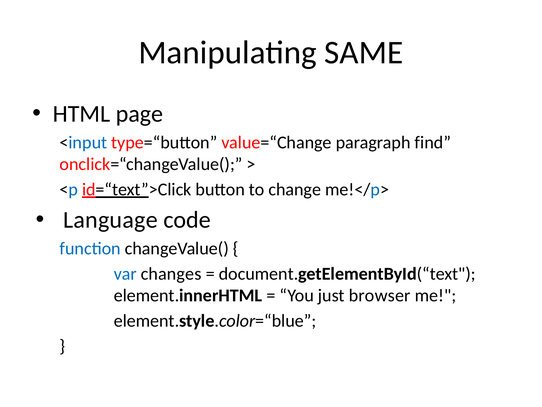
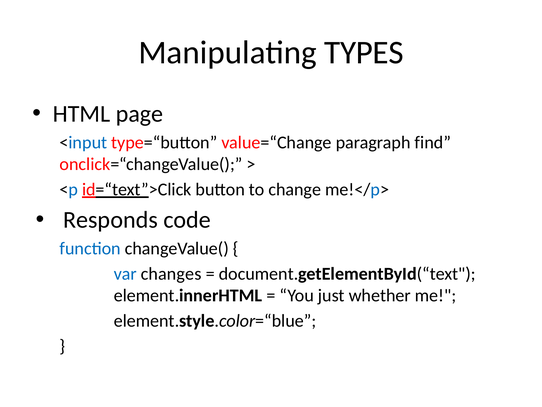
SAME: SAME -> TYPES (364, 52)
Language: Language -> Responds (110, 220)
browser: browser -> whether (380, 295)
